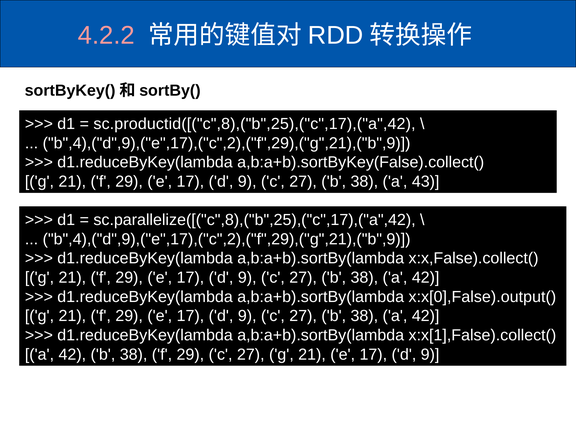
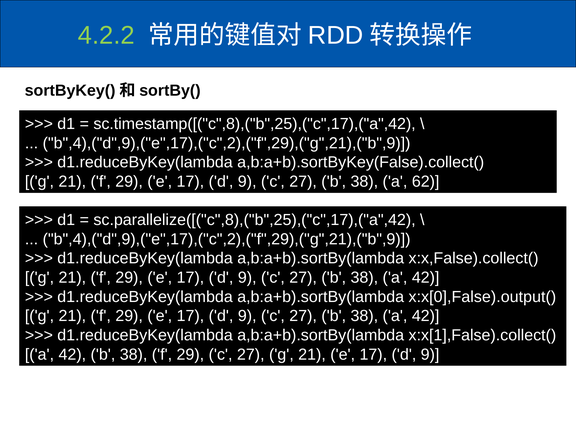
4.2.2 colour: pink -> light green (106, 35)
sc.productid([("c",8),("b",25),("c",17),("a",42: sc.productid([("c",8),("b",25),("c",17),("a",42 -> sc.timestamp([("c",8),("b",25),("c",17),("a",42 (255, 124)
43: 43 -> 62 (426, 182)
